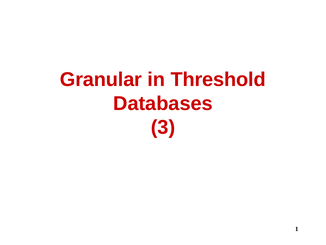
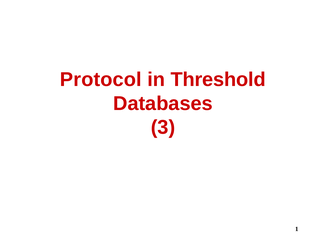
Granular: Granular -> Protocol (101, 79)
